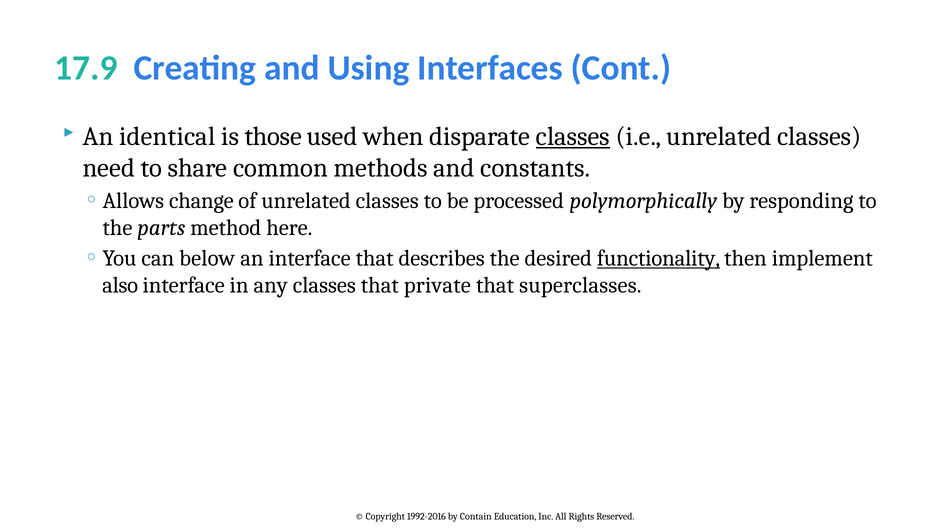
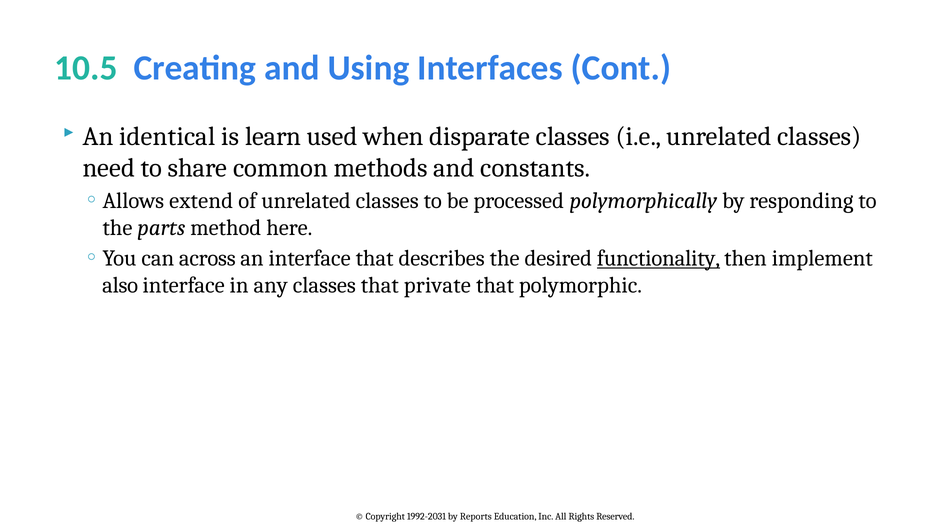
17.9: 17.9 -> 10.5 (86, 68)
those: those -> learn (273, 136)
classes underline: present -> none (573, 136)
change: change -> extend (201, 201)
below: below -> across (207, 258)
superclasses: superclasses -> polymorphic (580, 286)
1992-2016: 1992-2016 -> 1992-2031 (426, 517)
Contain: Contain -> Reports (476, 517)
